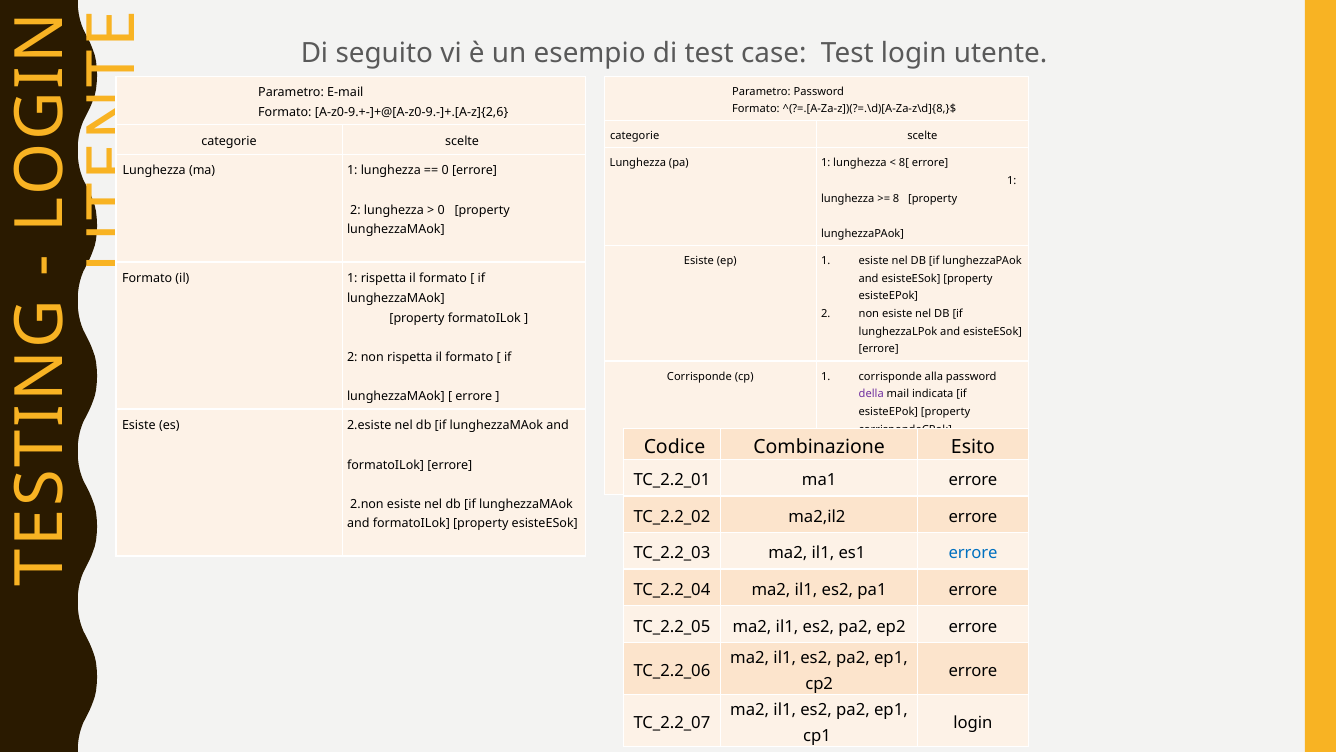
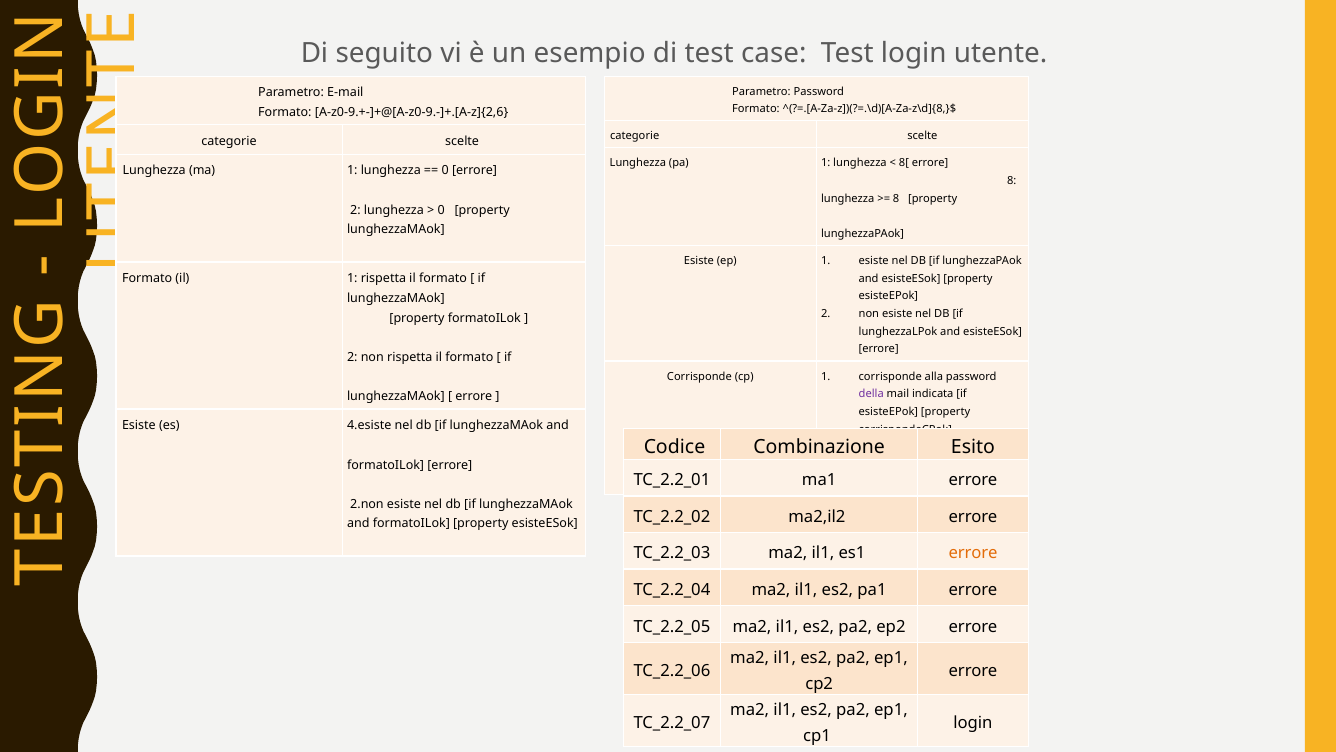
1: 1 -> 8 (1012, 181)
2.esiste: 2.esiste -> 4.esiste (369, 425)
errore colour: blue -> orange (973, 553)
